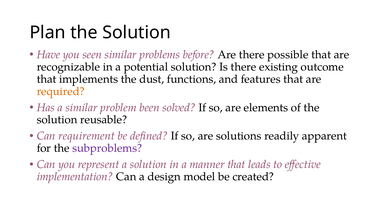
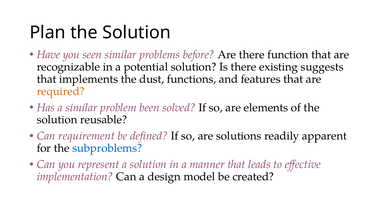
possible: possible -> function (288, 55)
outcome: outcome -> suggests (322, 67)
subproblems colour: purple -> blue (107, 148)
